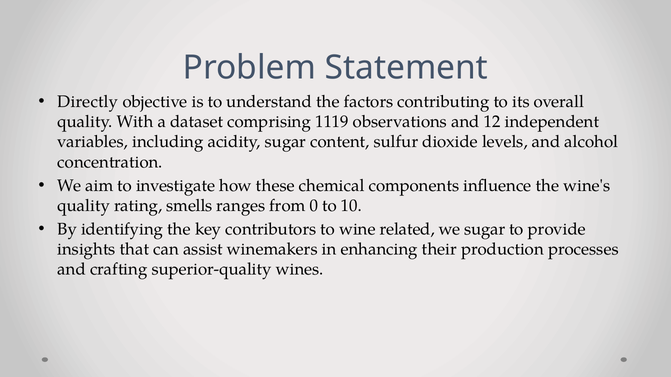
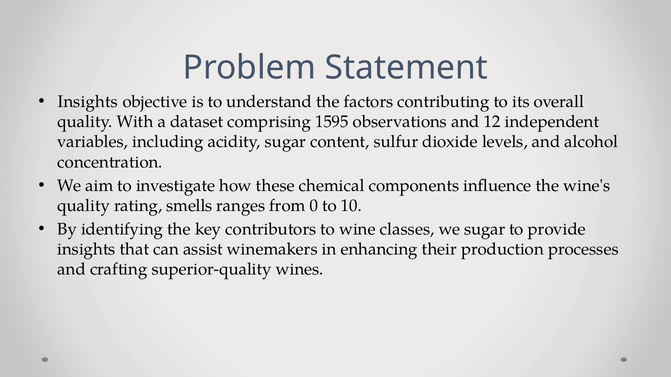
Directly: Directly -> Insights (88, 102)
1119: 1119 -> 1595 (332, 122)
related: related -> classes (407, 229)
